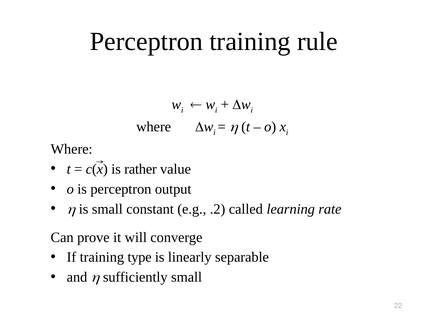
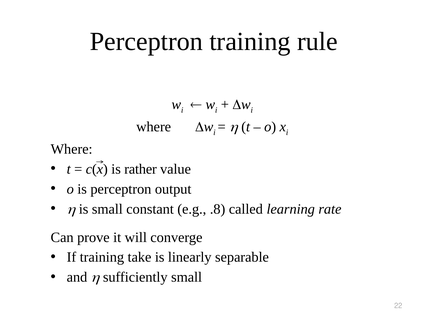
.2: .2 -> .8 (218, 209)
type: type -> take (140, 257)
